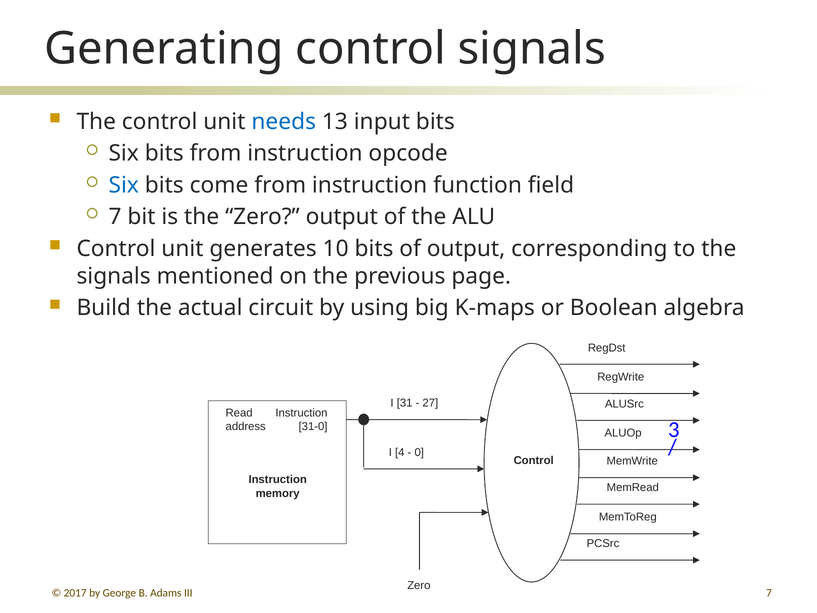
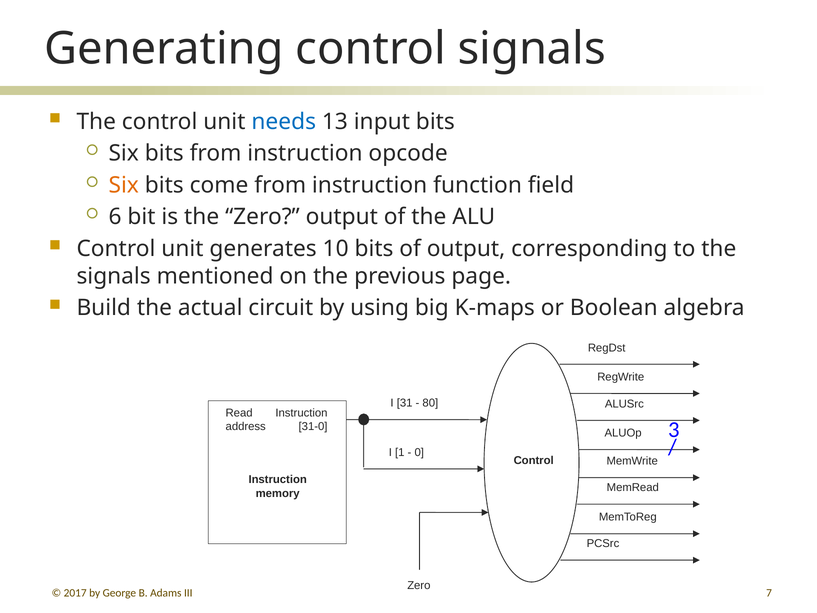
Six colour: blue -> orange (124, 185)
7: 7 -> 6 (115, 217)
27: 27 -> 80 (430, 403)
4: 4 -> 1 (400, 452)
